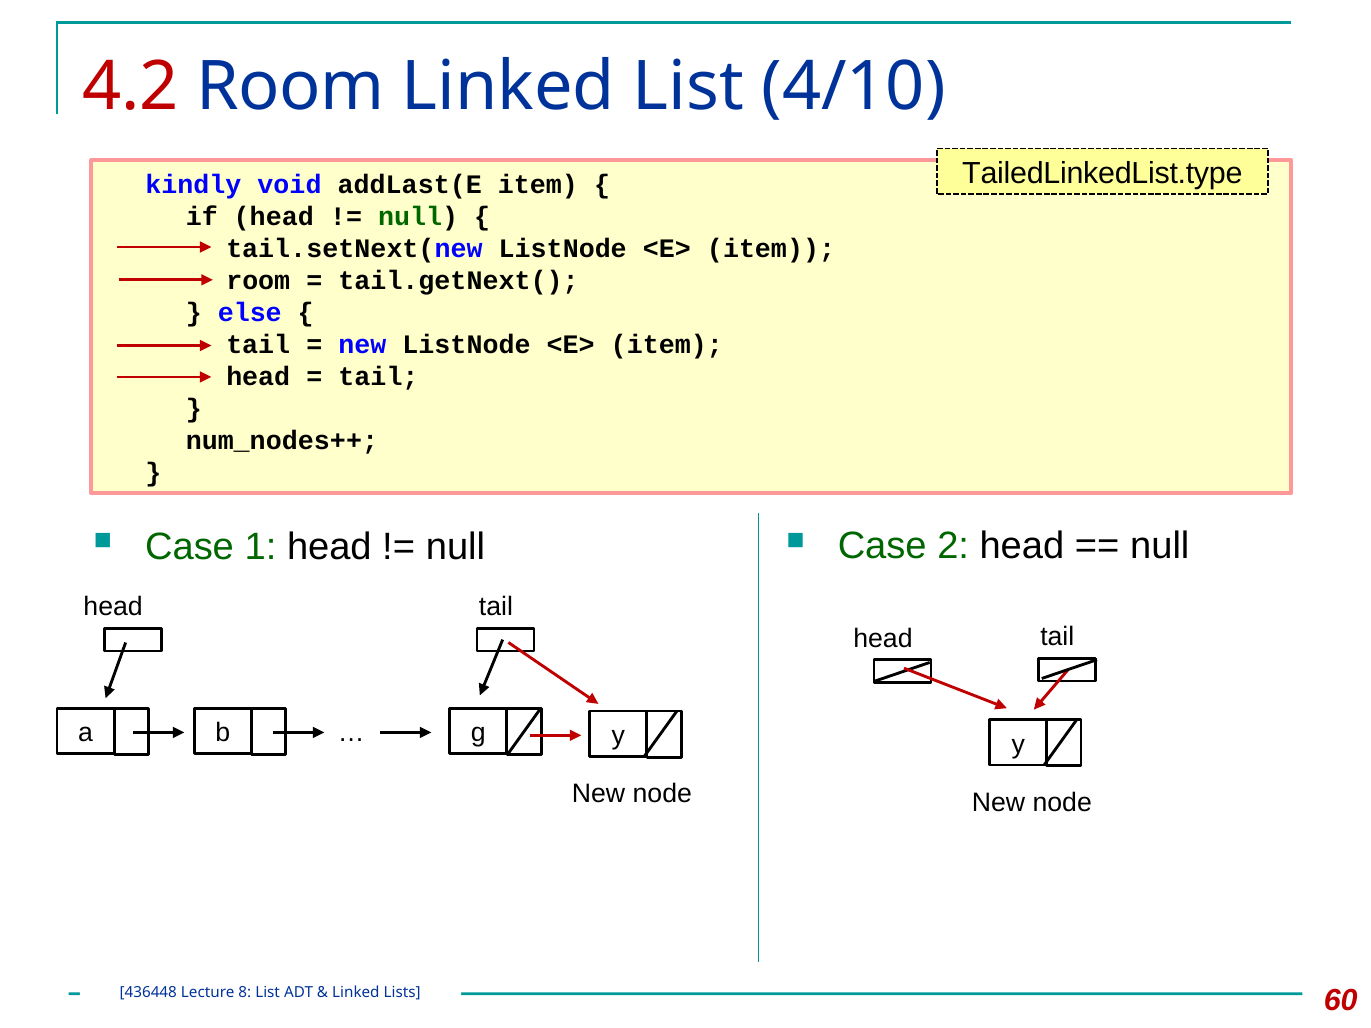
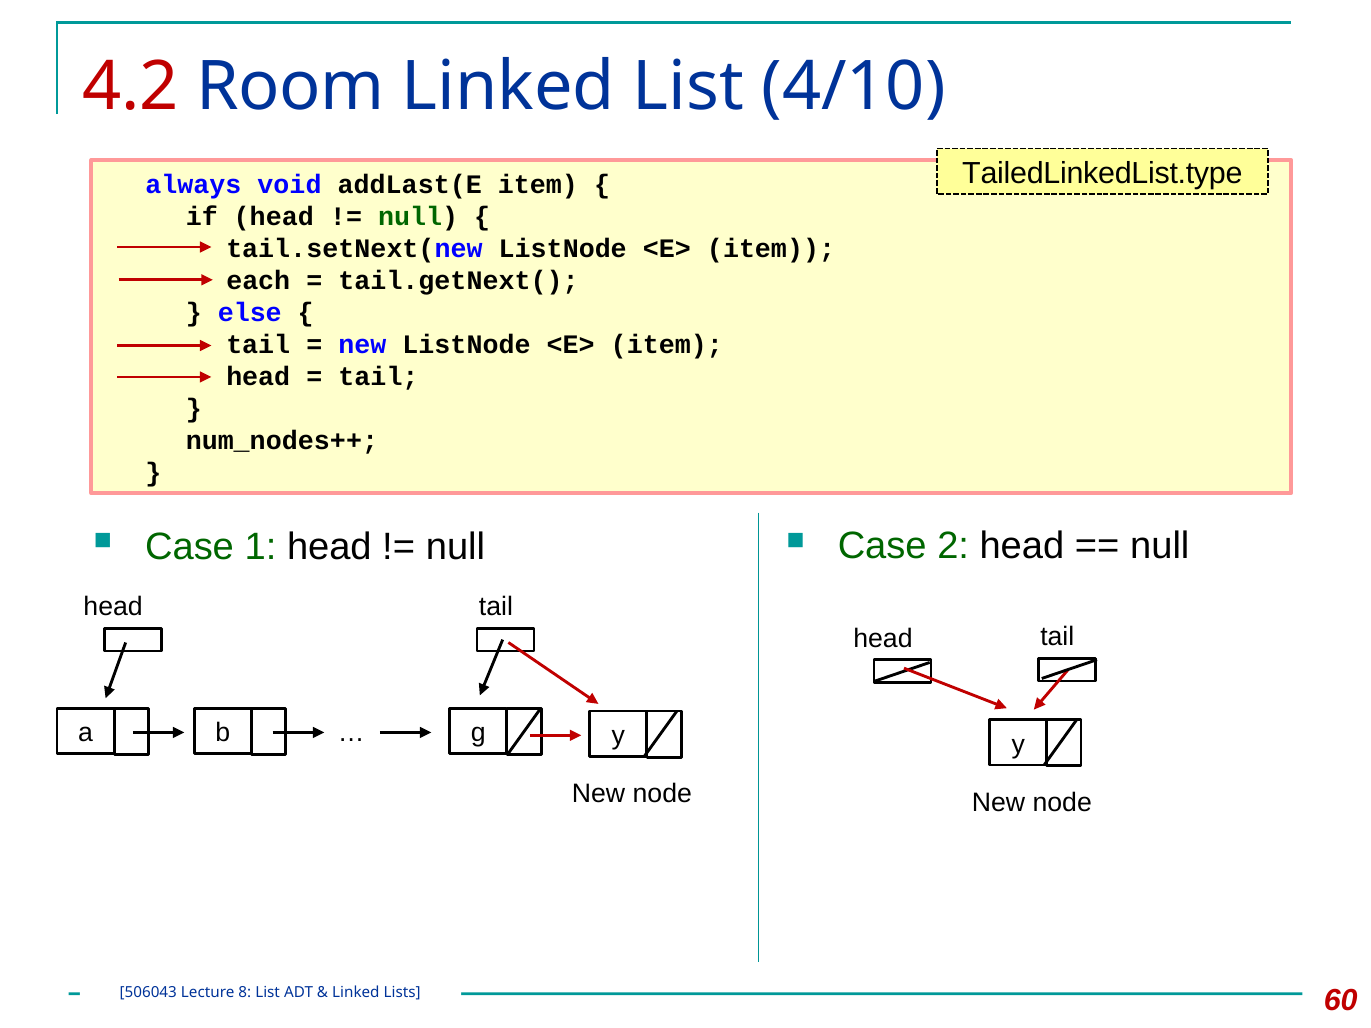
kindly: kindly -> always (193, 184)
room: room -> each (258, 281)
436448: 436448 -> 506043 (148, 993)
